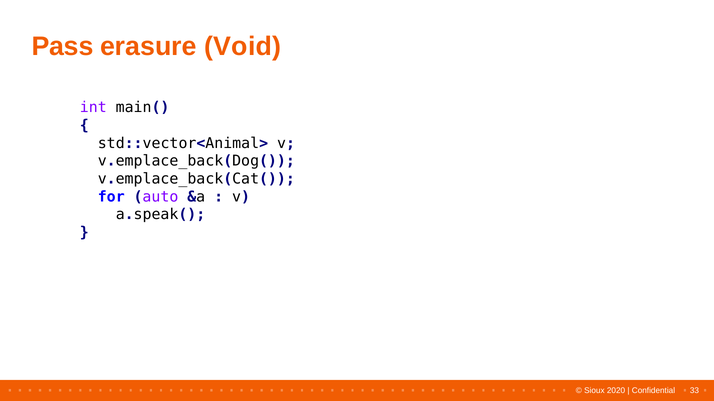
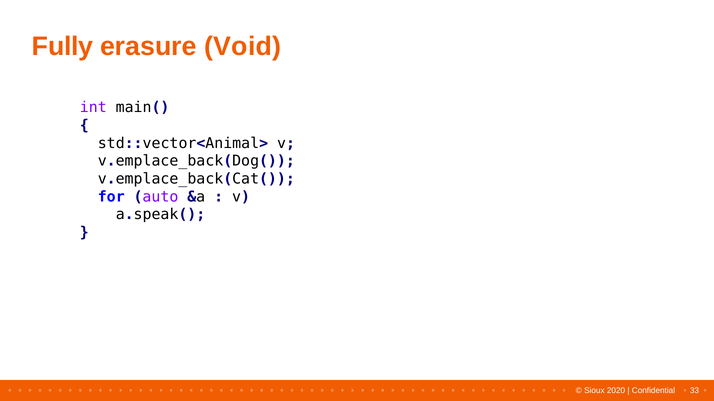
Pass: Pass -> Fully (63, 47)
